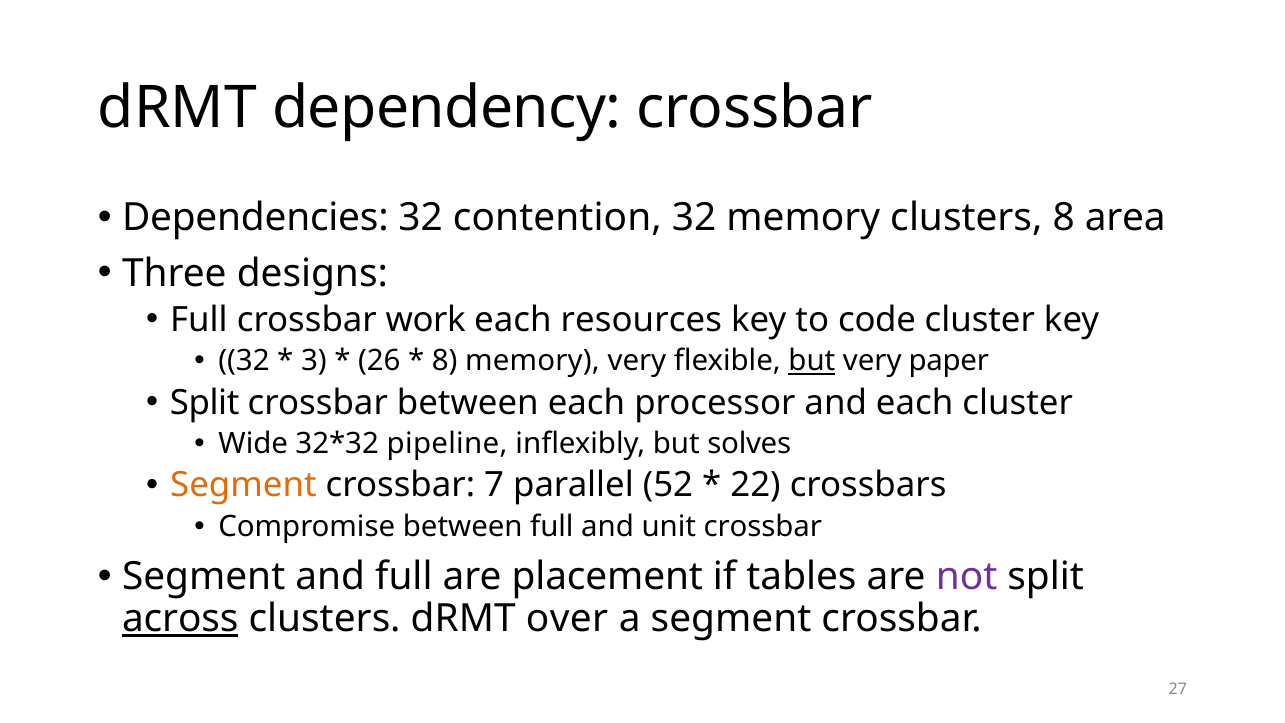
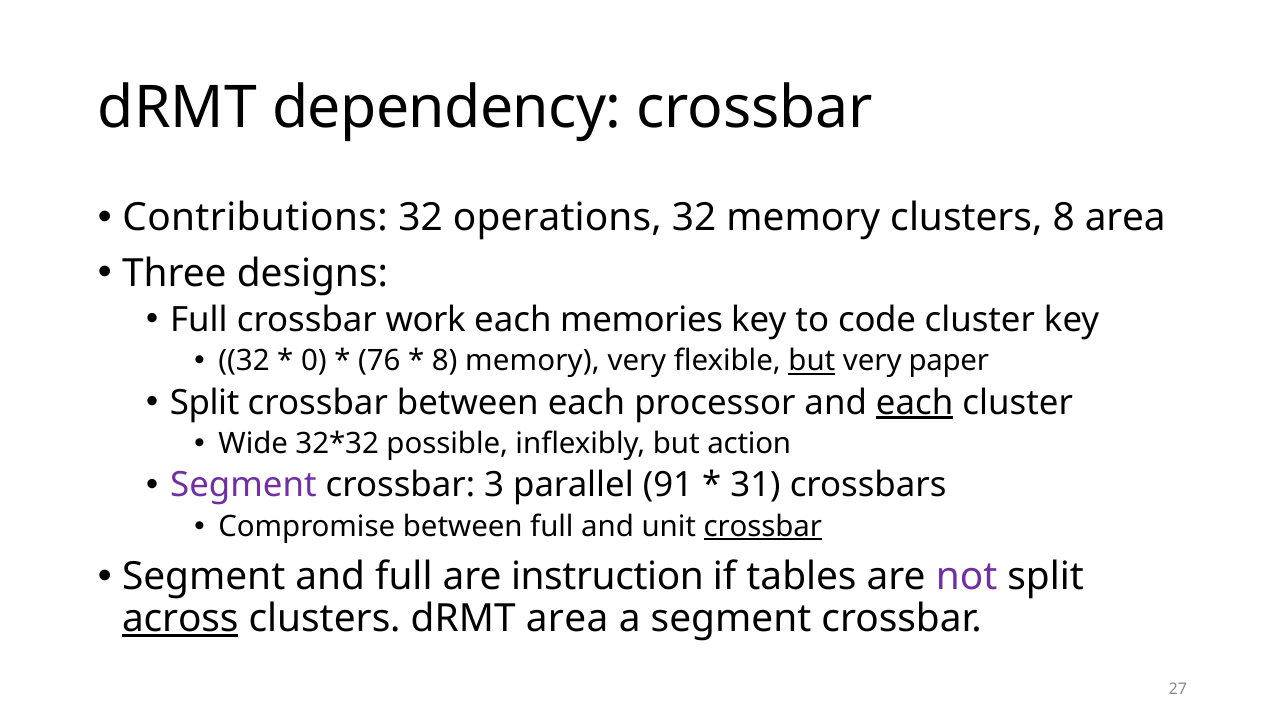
Dependencies: Dependencies -> Contributions (255, 218)
contention: contention -> operations (557, 218)
resources: resources -> memories (642, 320)
3: 3 -> 0 (314, 361)
26: 26 -> 76 (379, 361)
each underline: none -> present (915, 402)
pipeline: pipeline -> possible (447, 444)
solves: solves -> action (749, 444)
Segment colour: orange -> purple (243, 485)
7: 7 -> 3 (494, 485)
52: 52 -> 91 (668, 485)
22: 22 -> 31 (756, 485)
crossbar underline: none -> present (763, 527)
placement: placement -> instruction (607, 577)
dRMT over: over -> area (567, 619)
